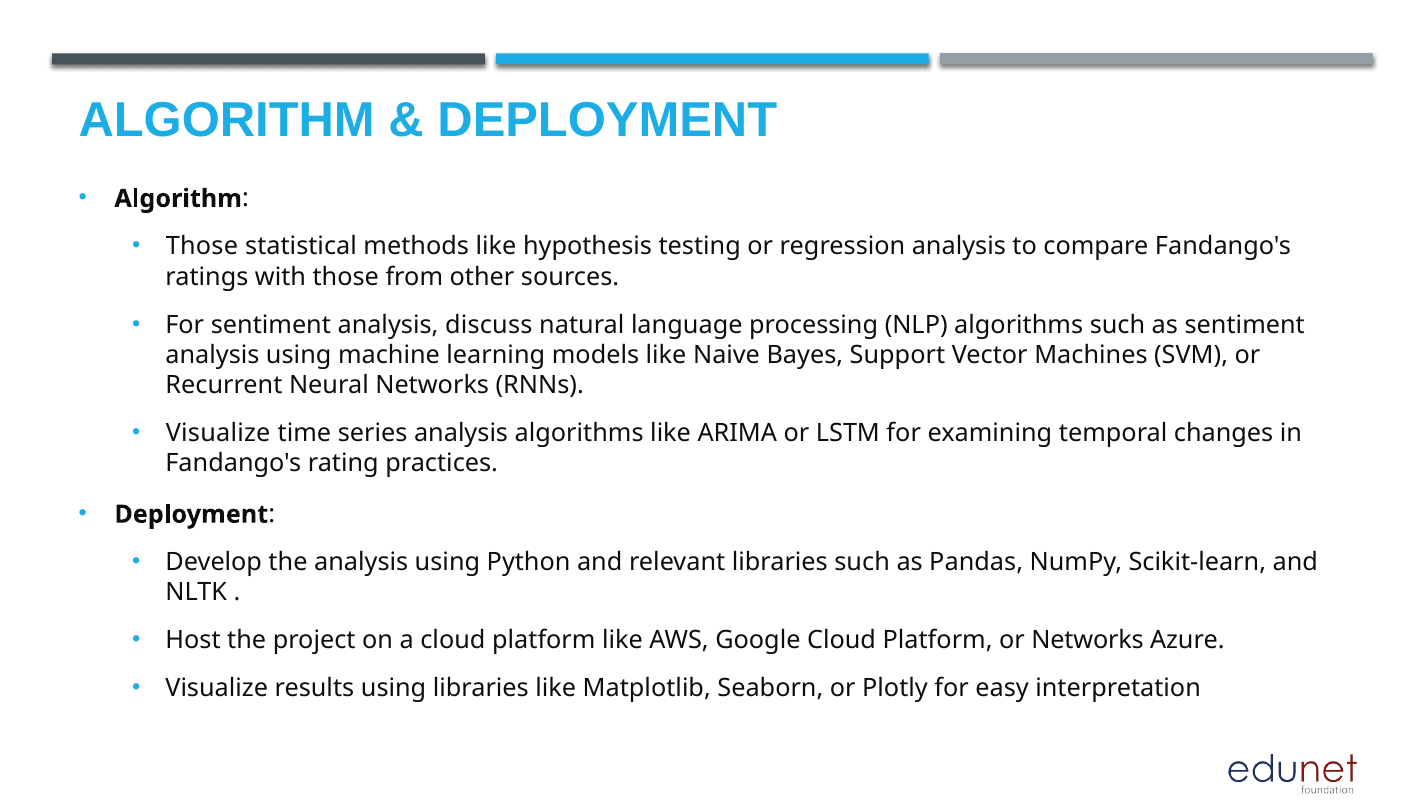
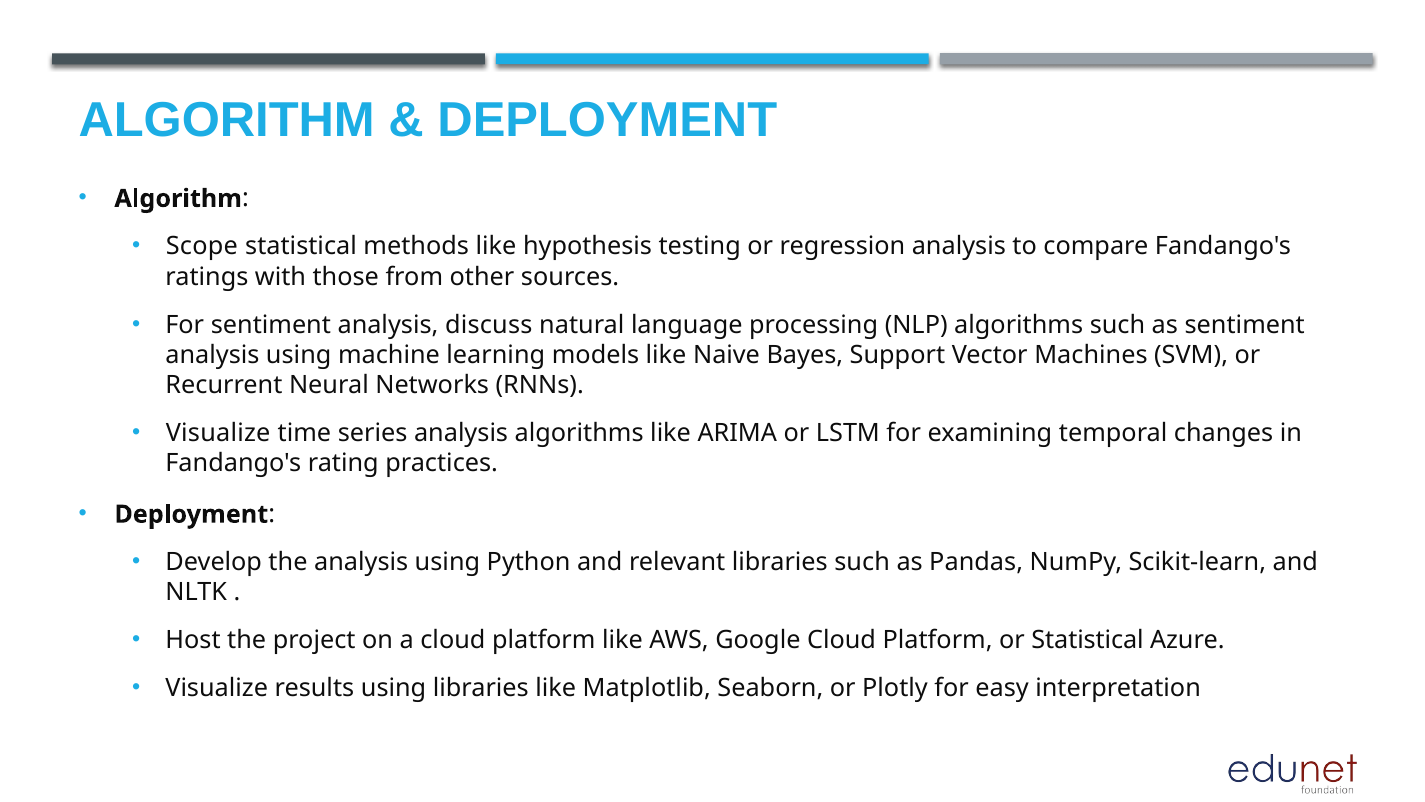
Those: Those -> Scope (202, 246)
or Networks: Networks -> Statistical (1088, 640)
